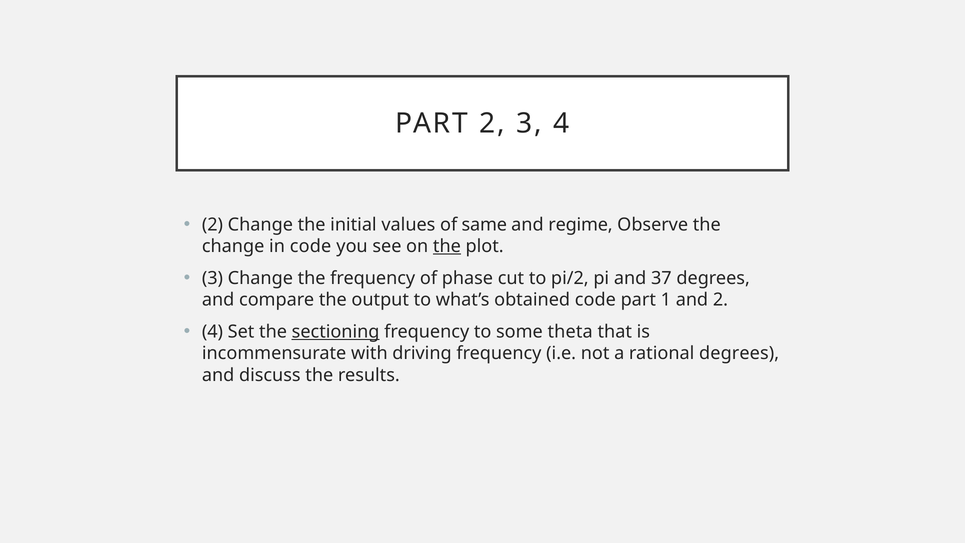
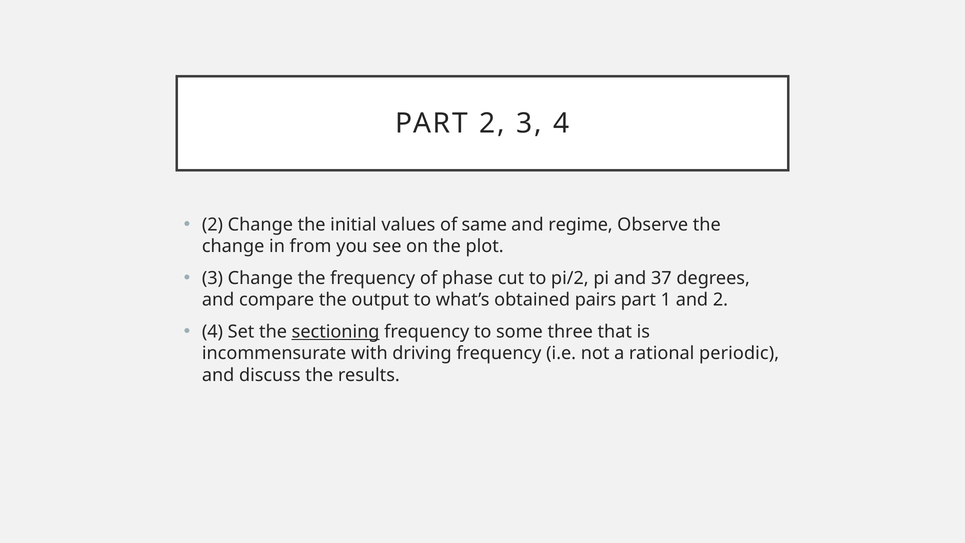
in code: code -> from (311, 246)
the underline: present -> none (447, 246)
obtained code: code -> pairs (596, 300)
theta: theta -> three (570, 332)
rational degrees: degrees -> periodic (739, 353)
